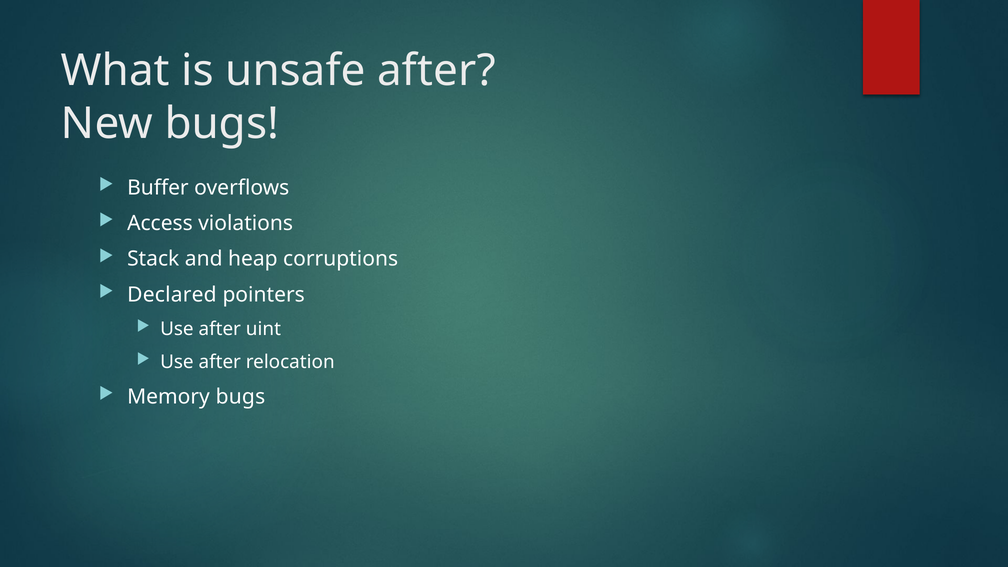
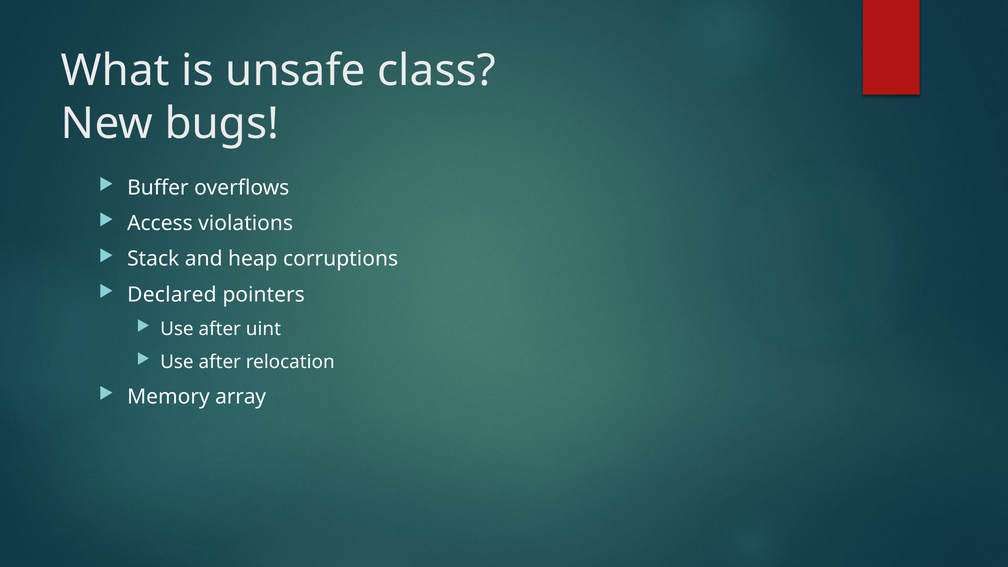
unsafe after: after -> class (437, 71)
Memory bugs: bugs -> array (241, 397)
